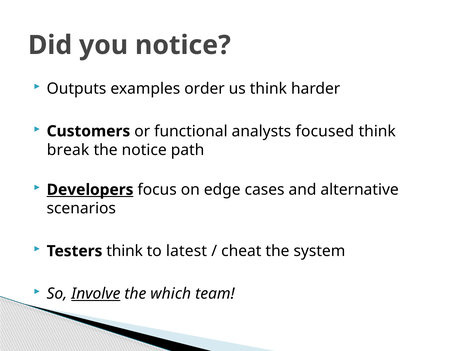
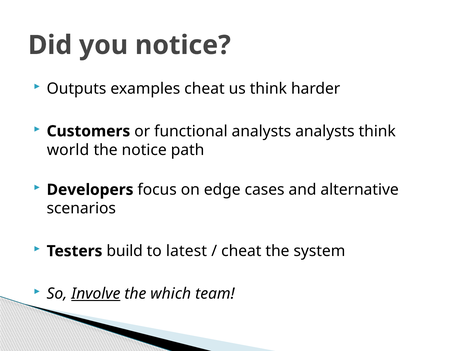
examples order: order -> cheat (204, 88)
analysts focused: focused -> analysts (325, 131)
break: break -> world (68, 150)
Developers underline: present -> none (90, 189)
Testers think: think -> build (125, 251)
